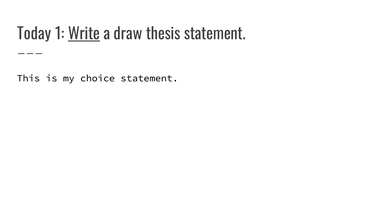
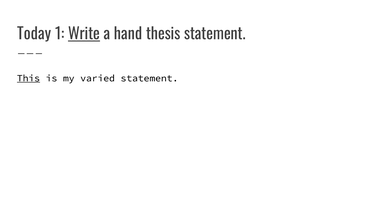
draw: draw -> hand (128, 34)
This underline: none -> present (28, 78)
choice: choice -> varied (98, 78)
